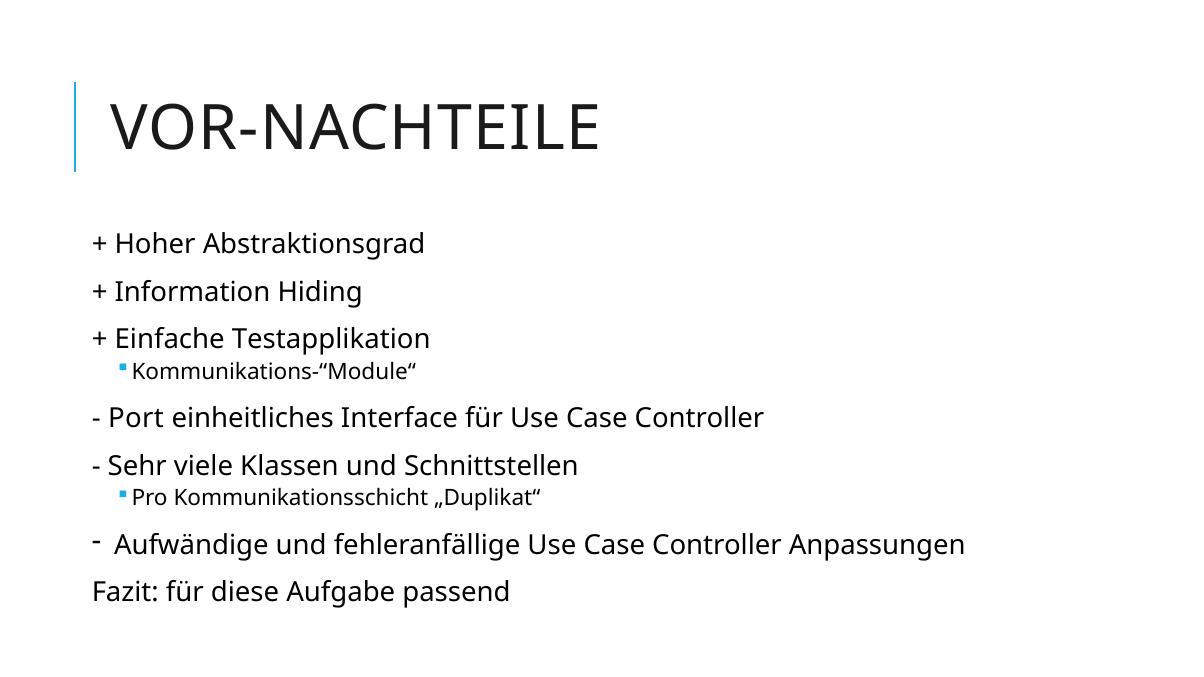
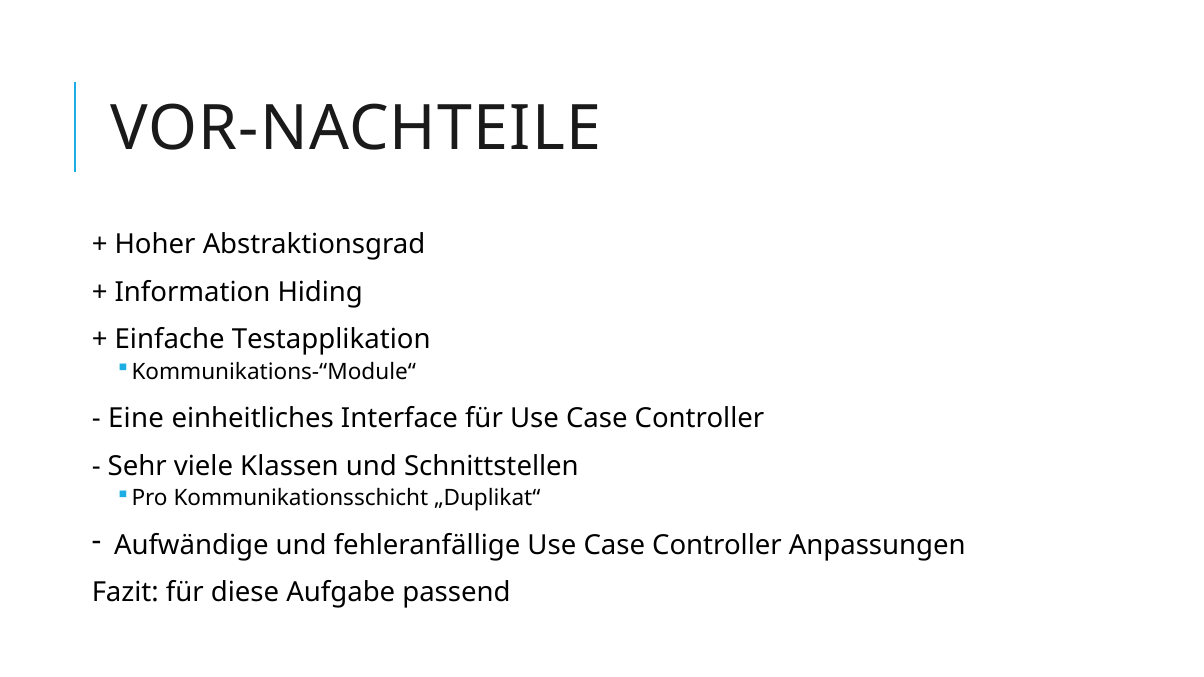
Port: Port -> Eine (136, 419)
